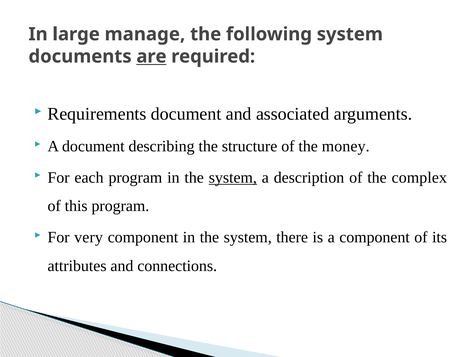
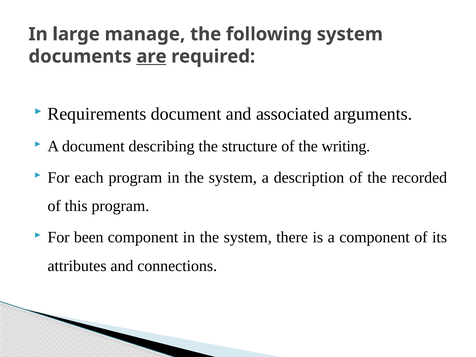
money: money -> writing (346, 146)
system underline: present -> none (233, 178)
complex: complex -> recorded (419, 178)
very: very -> been (89, 237)
